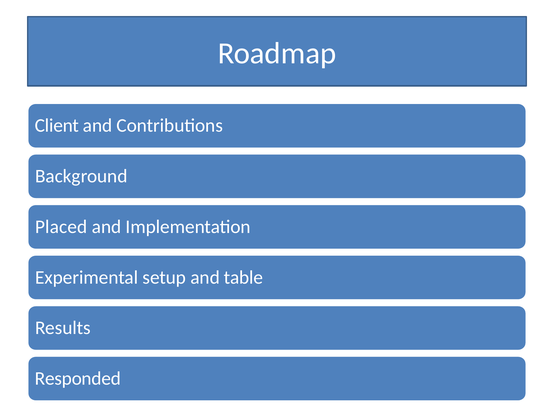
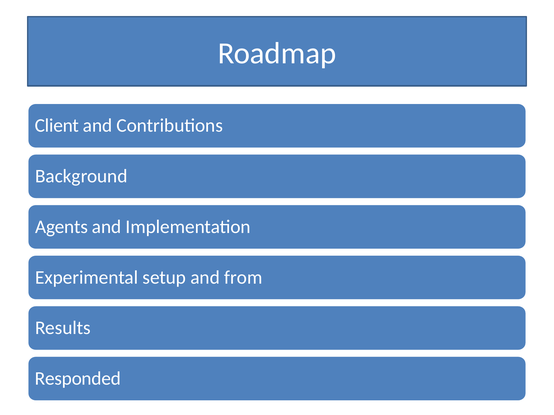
Placed: Placed -> Agents (61, 227)
table: table -> from (243, 278)
